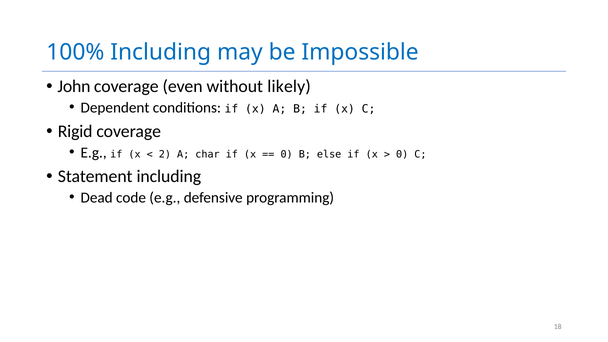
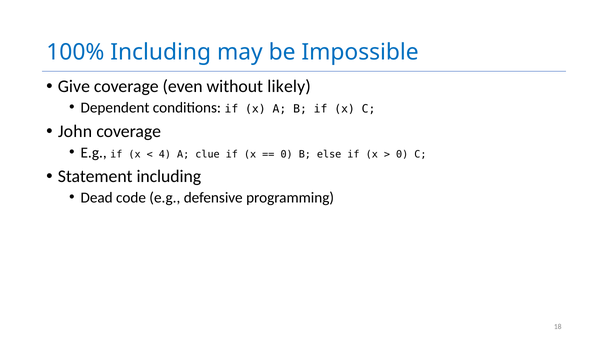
John: John -> Give (74, 87)
Rigid: Rigid -> John (75, 132)
2: 2 -> 4 (165, 154)
char: char -> clue (208, 154)
